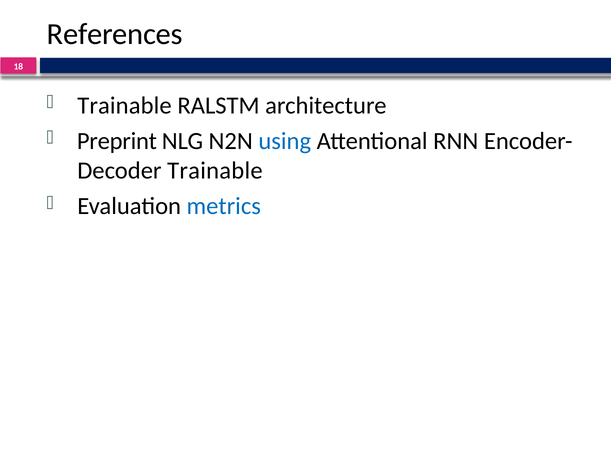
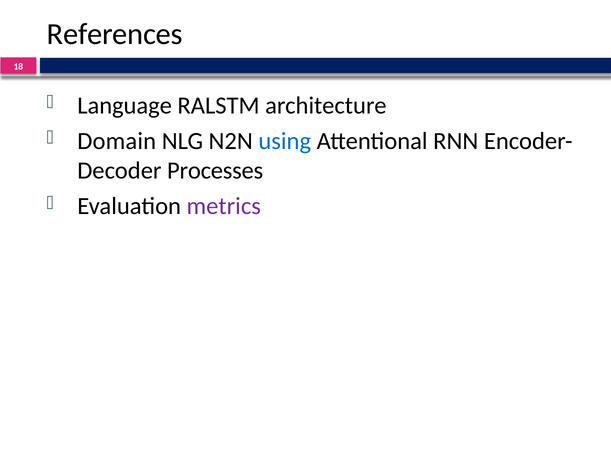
Trainable: Trainable -> Language (125, 105)
Preprint: Preprint -> Domain (117, 141)
Trainable: Trainable -> Processes (215, 170)
metrics colour: blue -> purple (224, 206)
